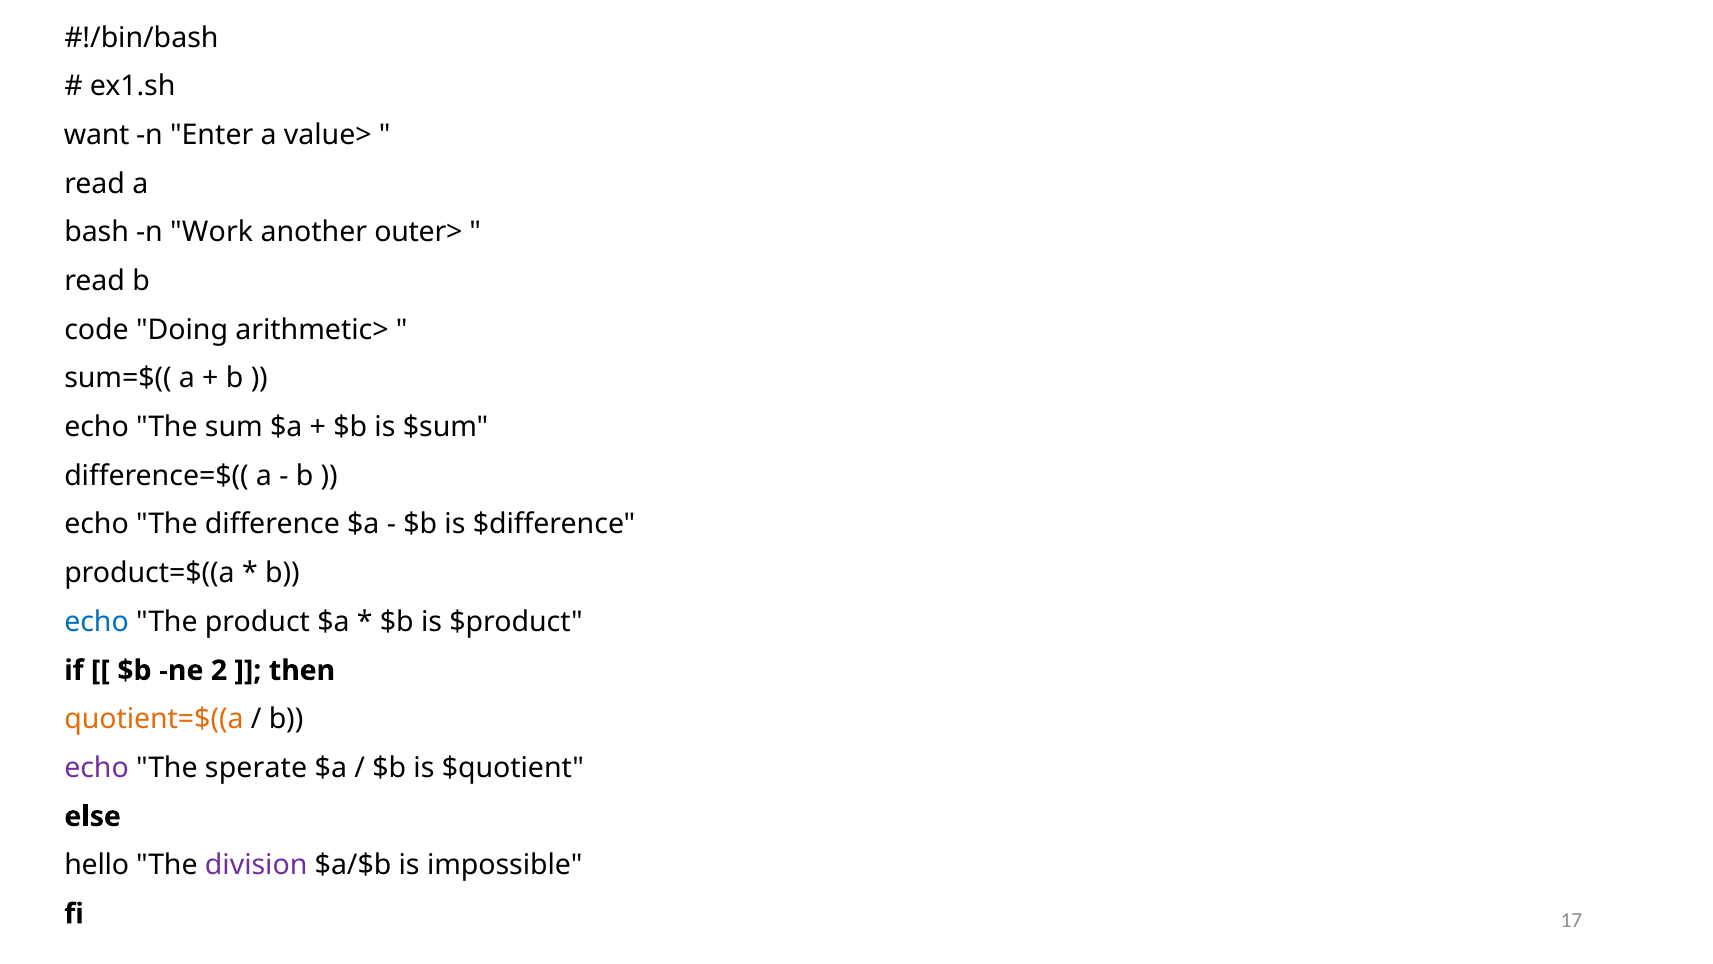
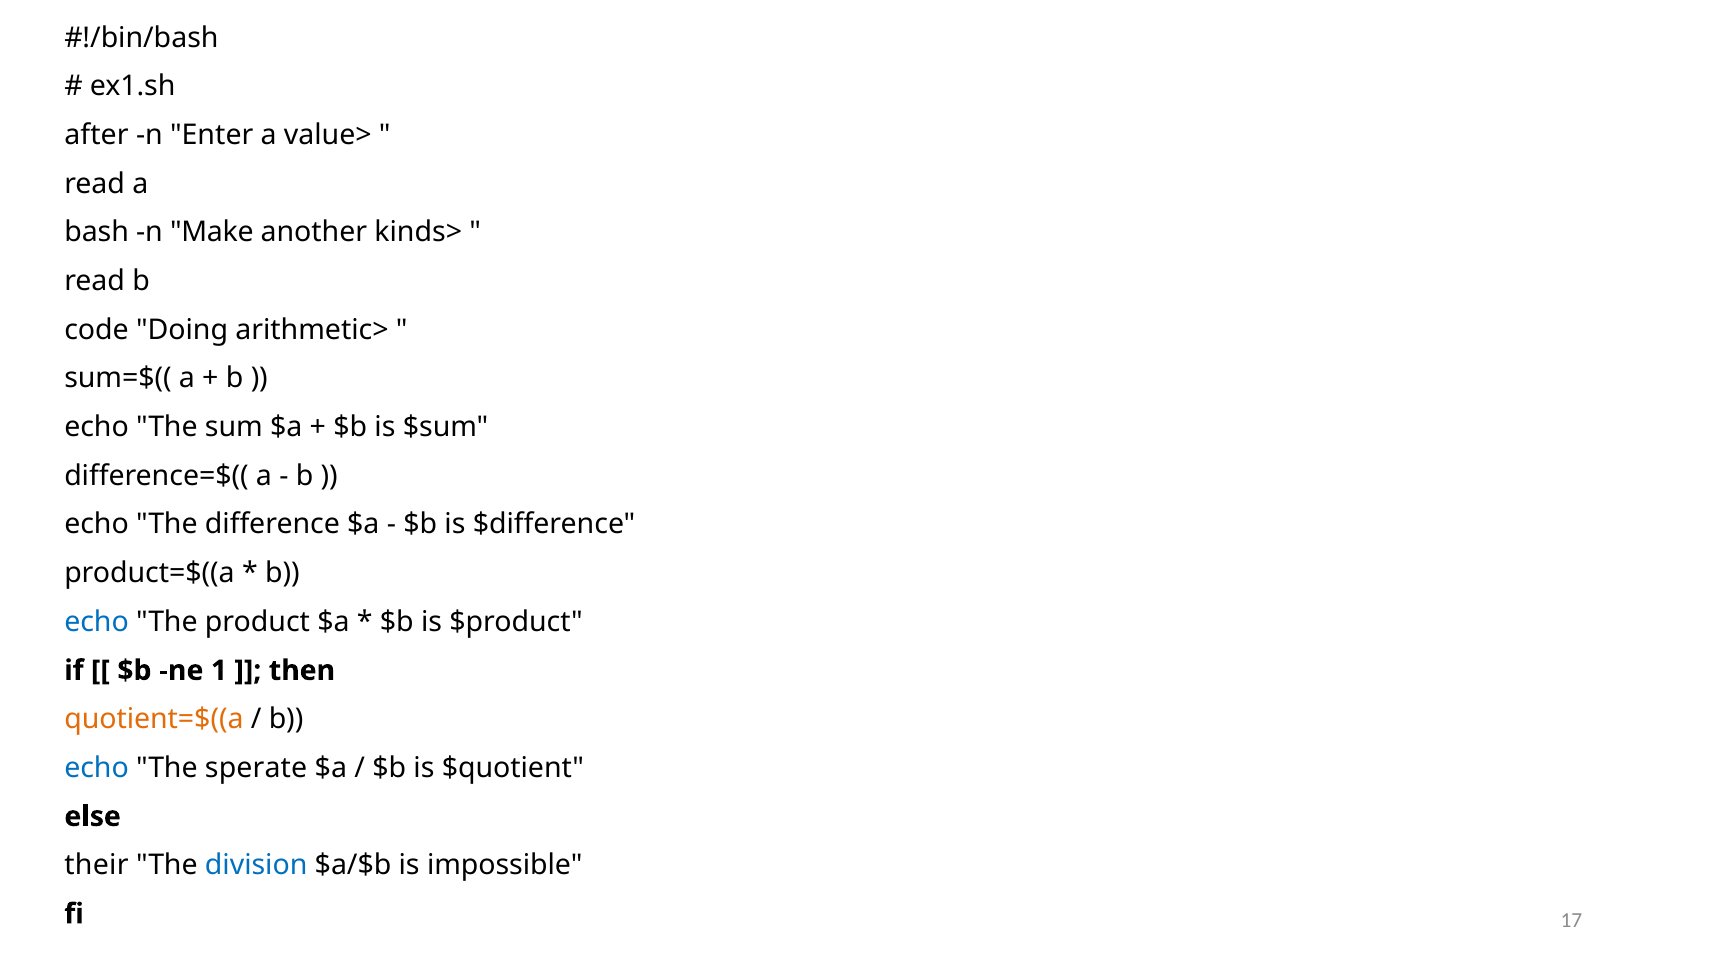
want: want -> after (96, 135)
Work: Work -> Make (212, 232)
outer>: outer> -> kinds> (418, 232)
2: 2 -> 1 (219, 670)
echo colour: purple -> blue (97, 768)
hello: hello -> their (96, 865)
division colour: purple -> blue (256, 865)
